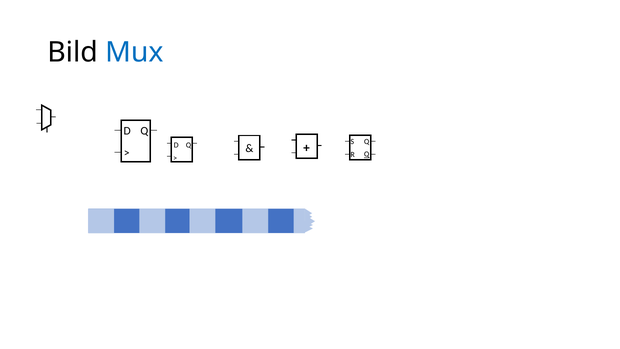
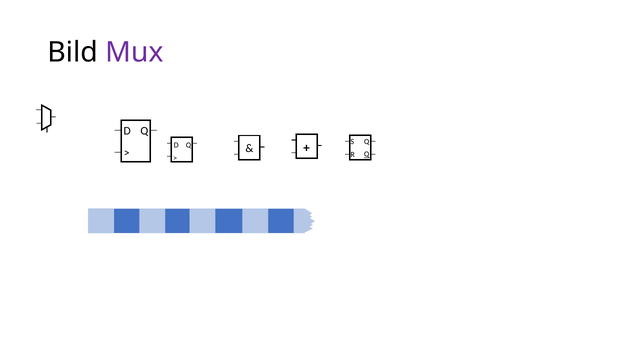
Mux colour: blue -> purple (134, 52)
